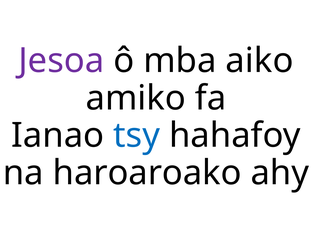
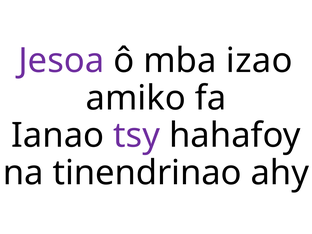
aiko: aiko -> izao (259, 61)
tsy colour: blue -> purple (137, 135)
haroaroako: haroaroako -> tinendrinao (147, 173)
